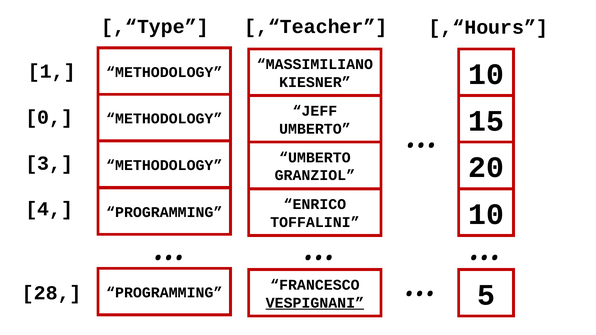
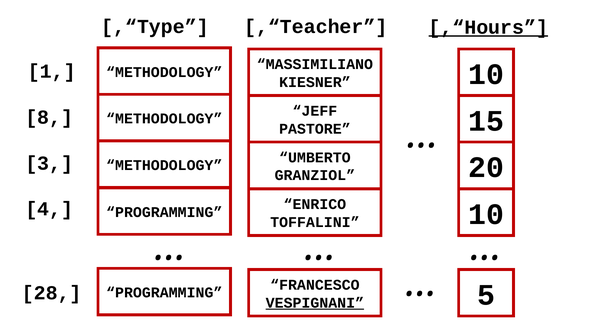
,“Hours underline: none -> present (488, 27)
0: 0 -> 8 (49, 117)
UMBERTO: UMBERTO -> PASTORE (315, 129)
